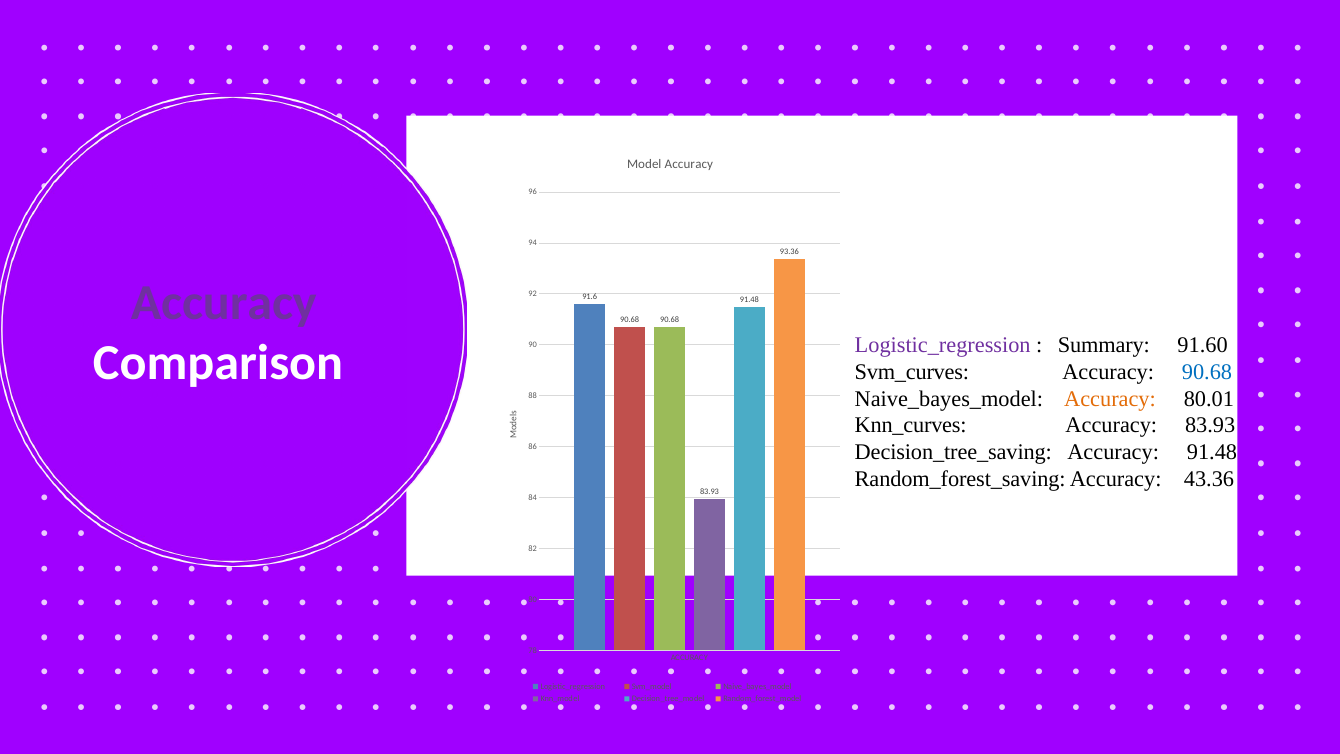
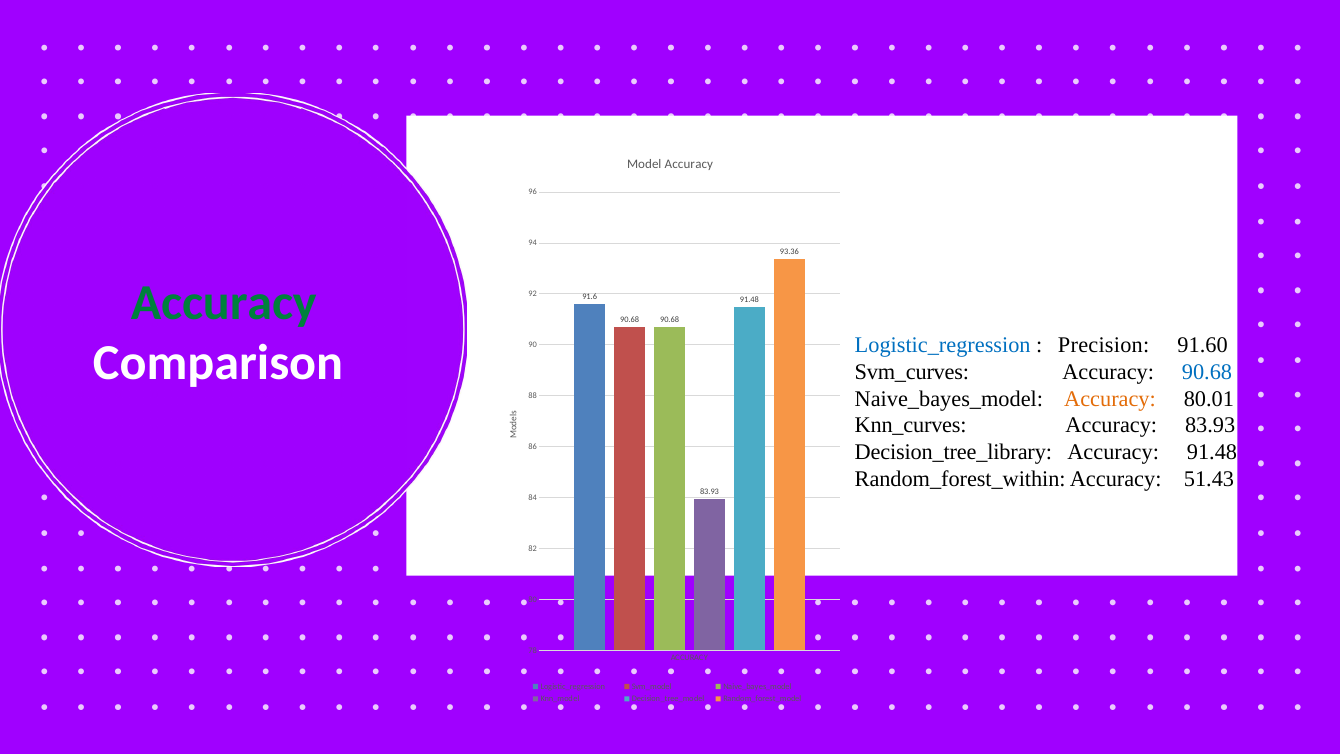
Accuracy colour: purple -> green (224, 303)
Logistic_regression colour: purple -> blue (943, 345)
Summary: Summary -> Precision (1104, 345)
Decision_tree_saving: Decision_tree_saving -> Decision_tree_library (953, 452)
Random_forest_saving: Random_forest_saving -> Random_forest_within (960, 479)
43.36: 43.36 -> 51.43 (1209, 479)
